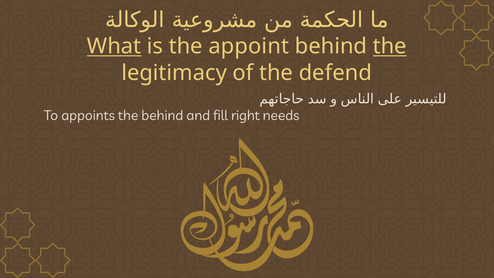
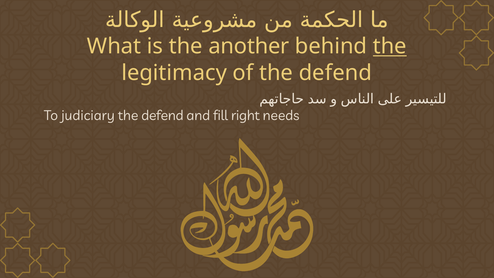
What underline: present -> none (114, 46)
appoint: appoint -> another (249, 46)
appoints: appoints -> judiciary (88, 115)
behind: behind -> defend (162, 115)
